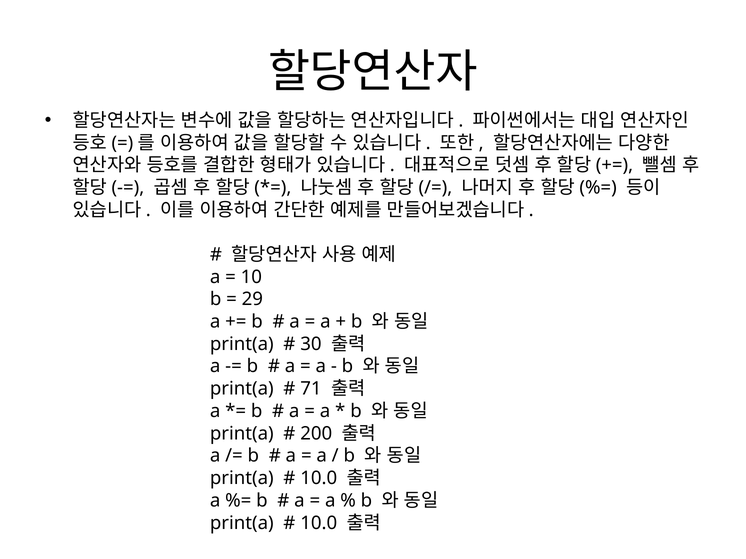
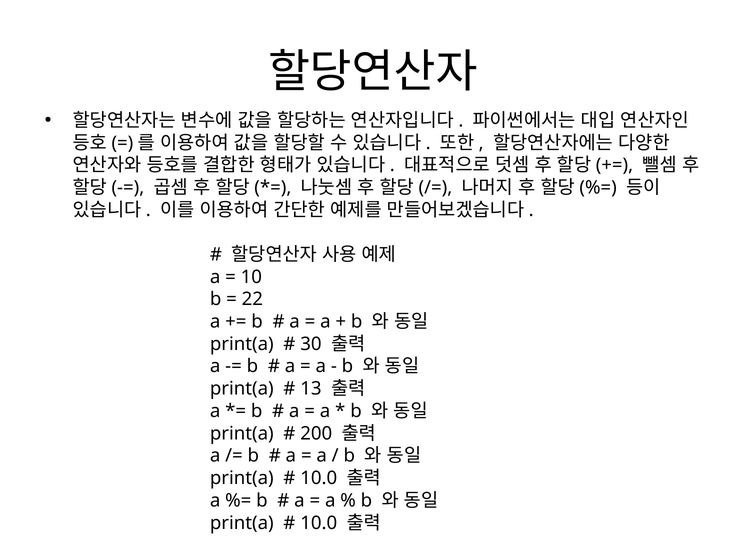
29: 29 -> 22 (252, 300)
71: 71 -> 13 (311, 389)
